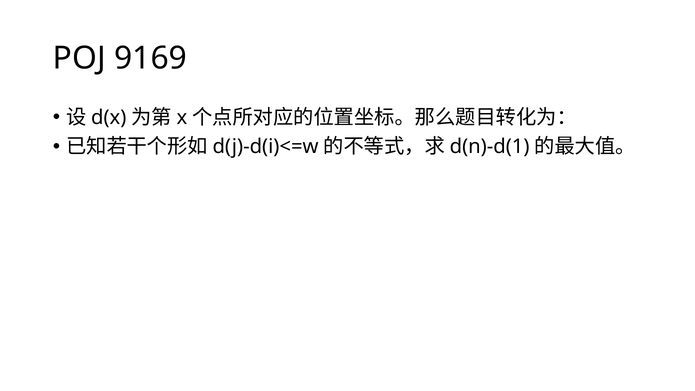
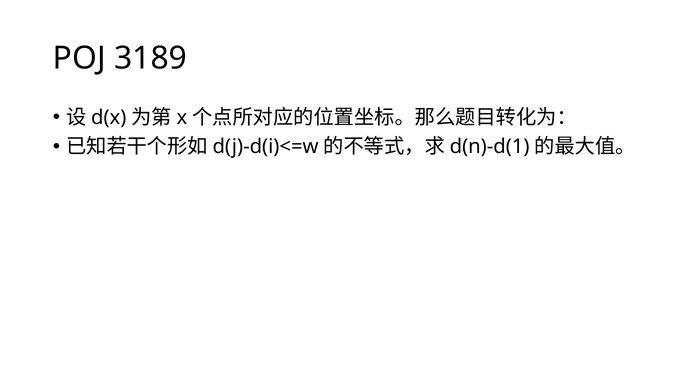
9169: 9169 -> 3189 (151, 58)
